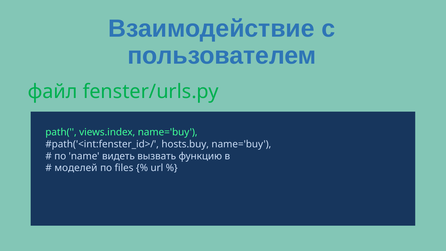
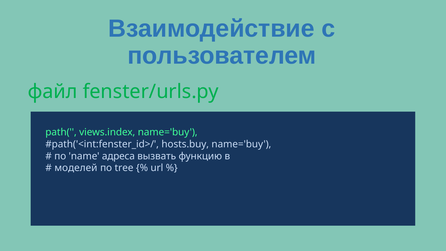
видеть: видеть -> адреса (118, 156)
files: files -> tree (124, 168)
